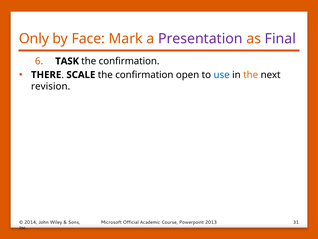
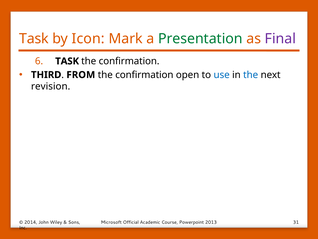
Only: Only -> Task (34, 39)
Face: Face -> Icon (88, 39)
Presentation colour: purple -> green (200, 39)
THERE: THERE -> THIRD (46, 75)
SCALE: SCALE -> FROM (81, 75)
the colour: orange -> blue (251, 75)
